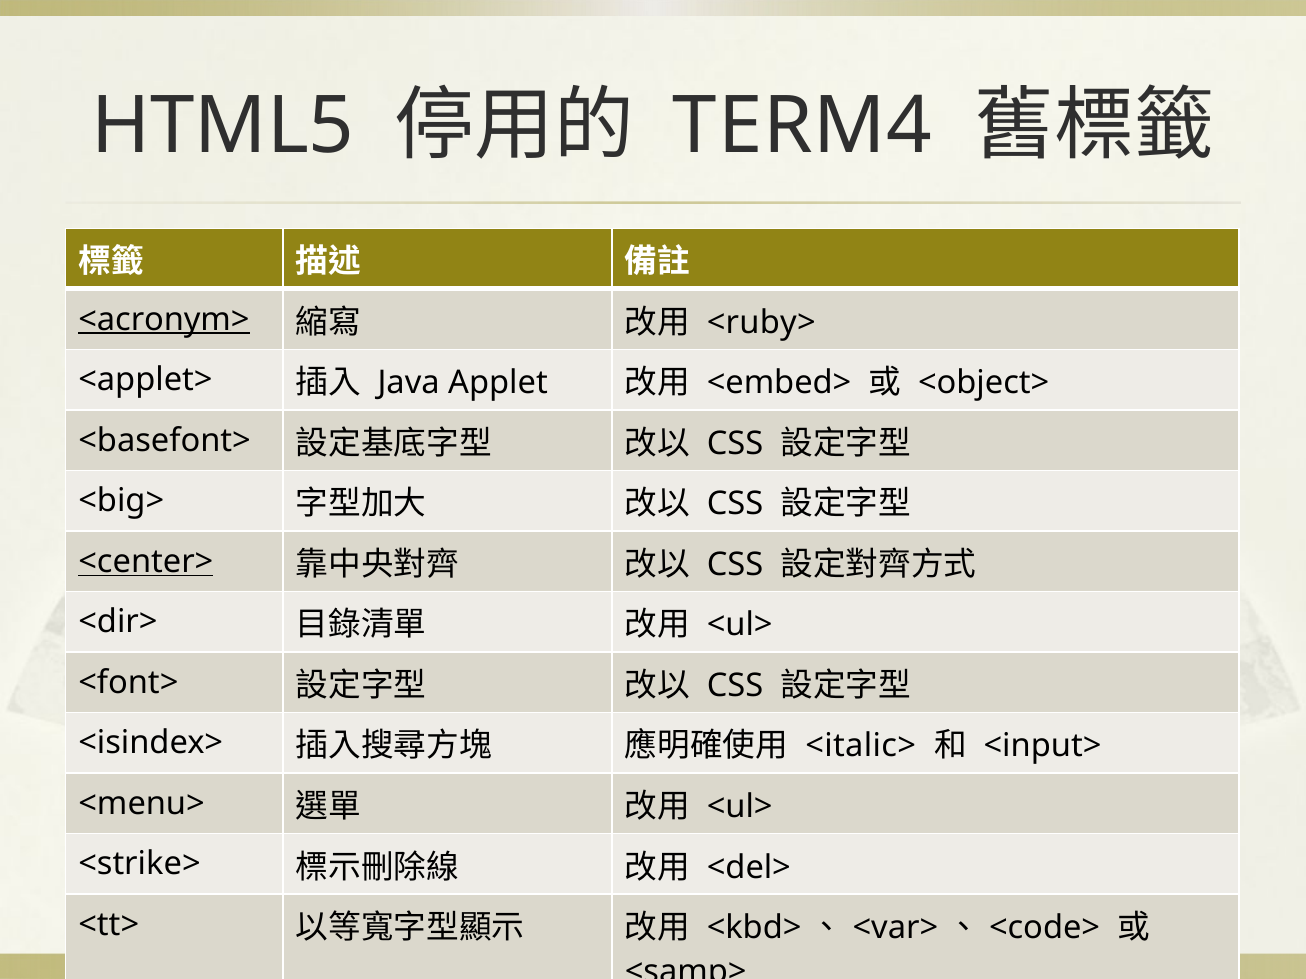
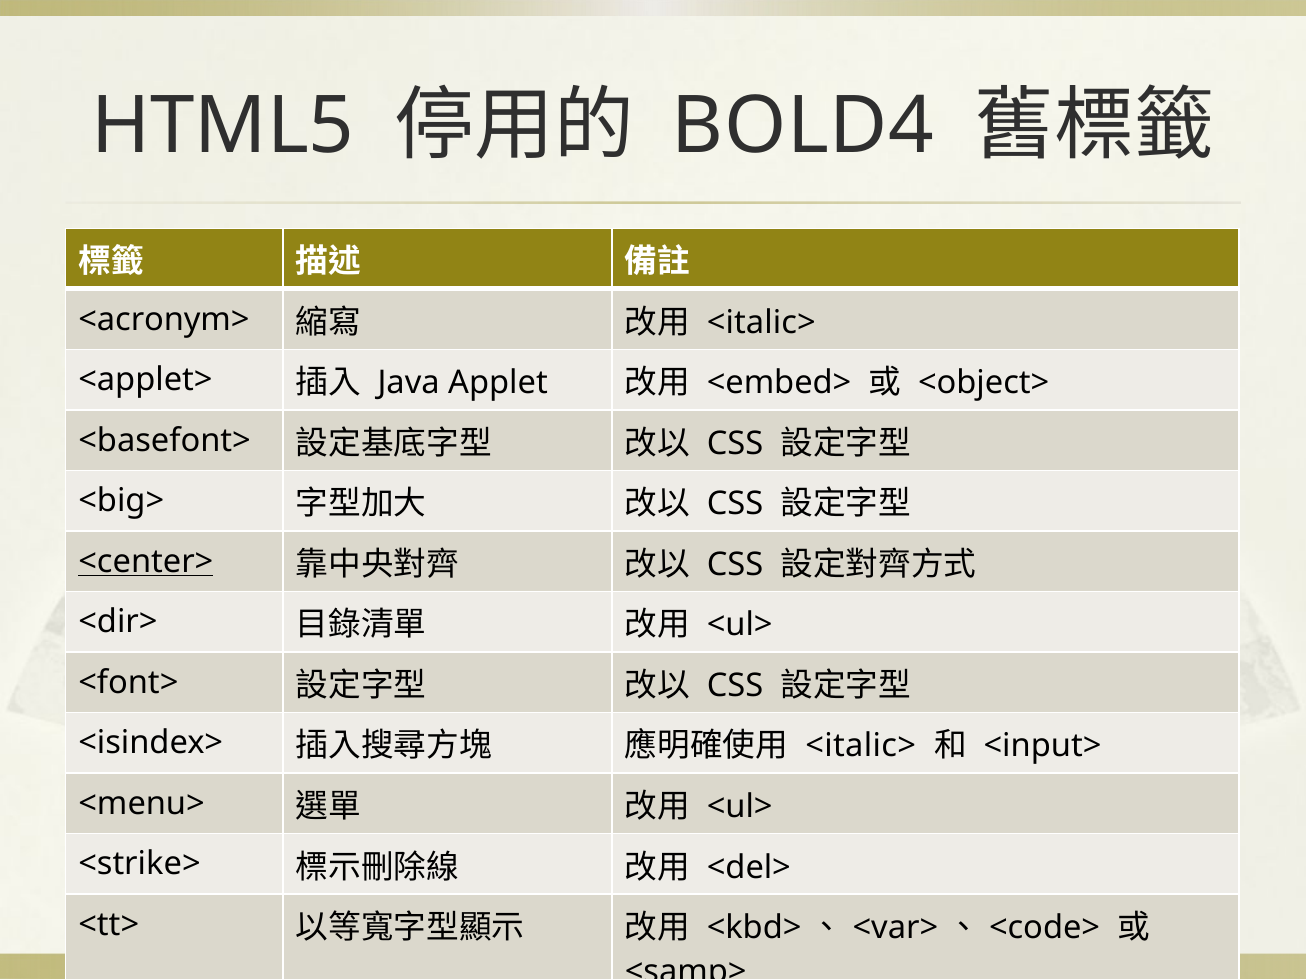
TERM4: TERM4 -> BOLD4 (803, 126)
<acronym> underline: present -> none (164, 319)
<ruby>: <ruby> -> <italic> (761, 323)
